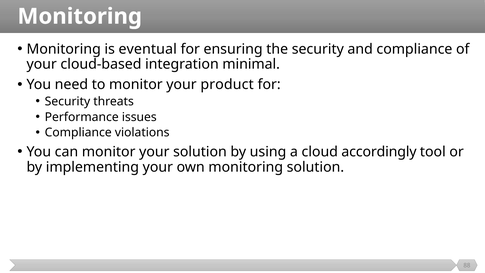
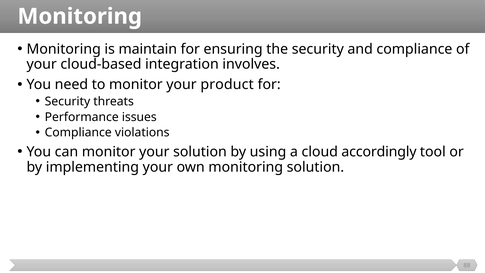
eventual: eventual -> maintain (148, 49)
minimal: minimal -> involves (251, 64)
